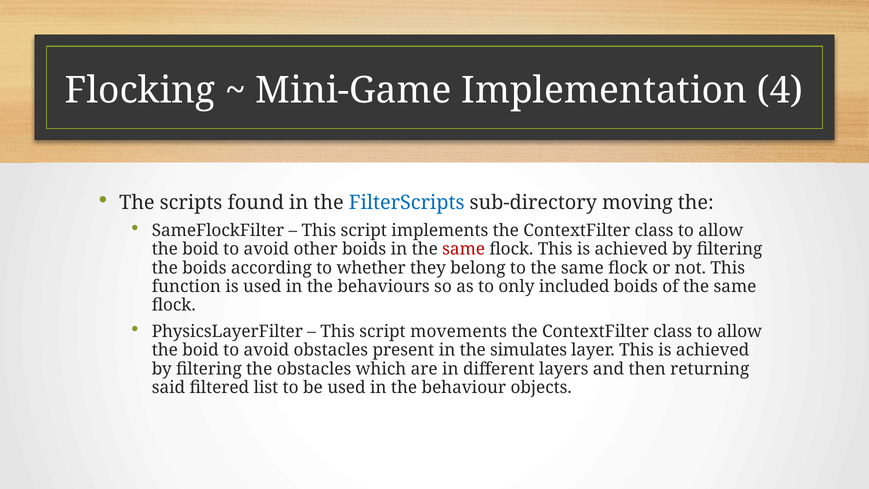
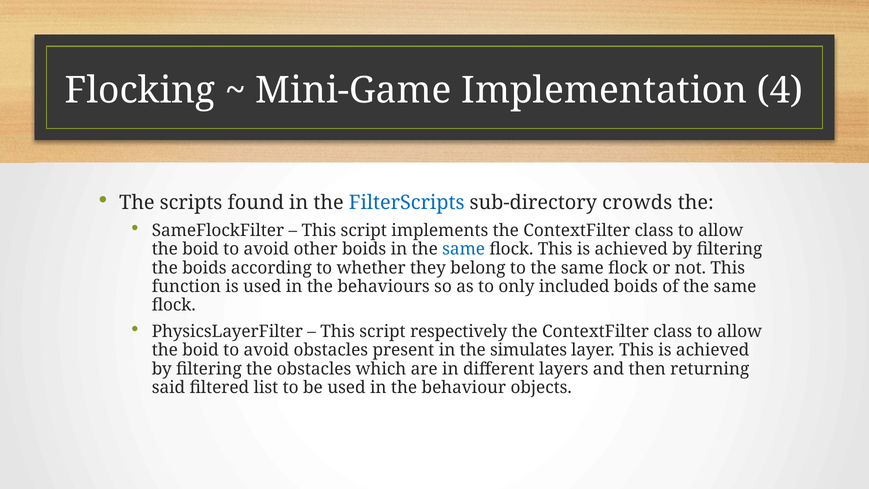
moving: moving -> crowds (637, 203)
same colour: red -> blue (464, 249)
movements: movements -> respectively (459, 332)
